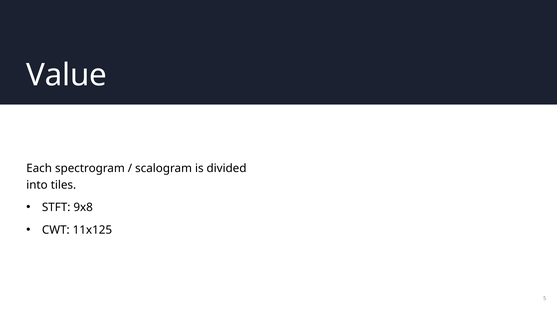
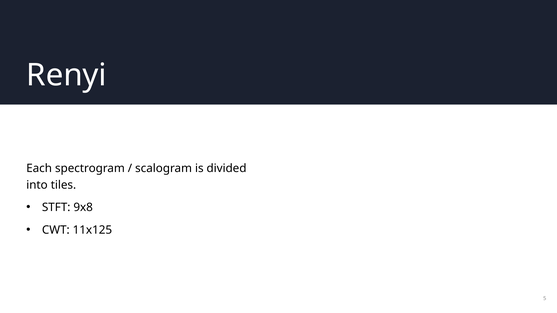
Value: Value -> Renyi (66, 75)
